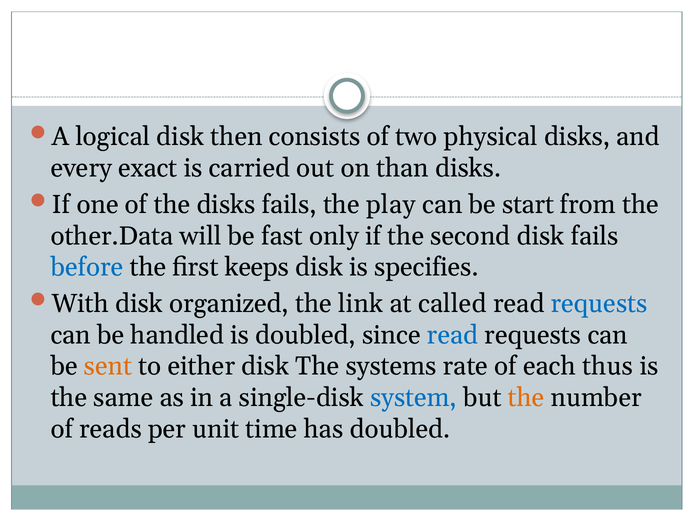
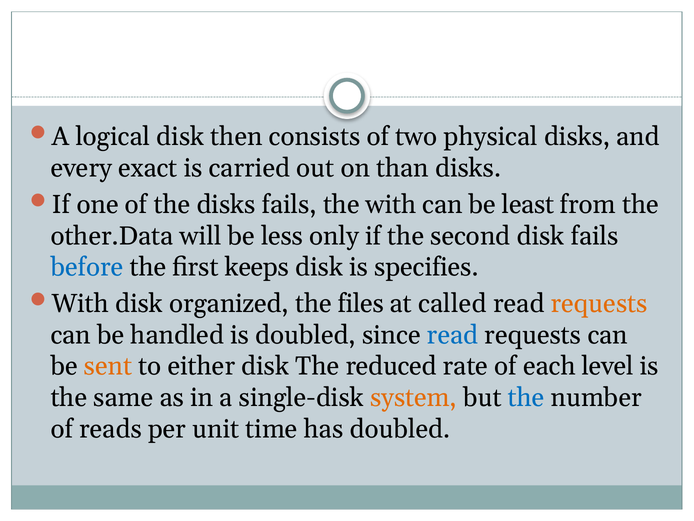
the play: play -> with (391, 204)
start: start -> least (528, 204)
fast: fast -> less (282, 236)
link: link -> files (361, 303)
requests colour: blue -> orange (599, 303)
systems: systems -> reduced (391, 366)
thus: thus -> level (608, 366)
system colour: blue -> orange (413, 397)
the colour: orange -> blue (526, 397)
